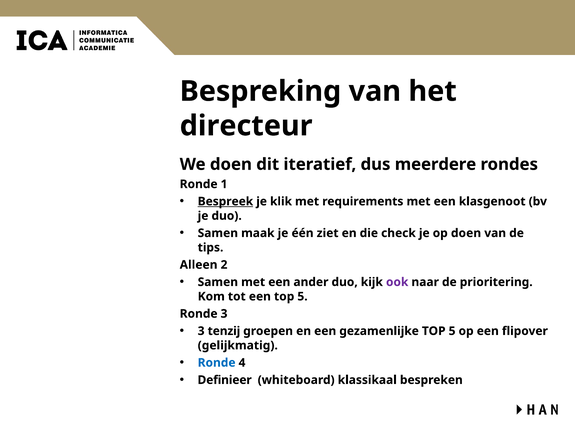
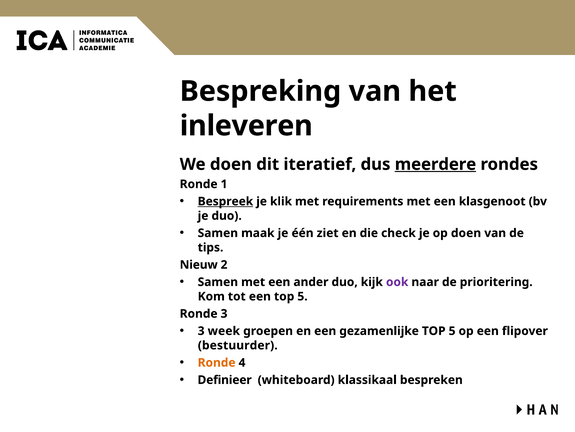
directeur: directeur -> inleveren (246, 126)
meerdere underline: none -> present (436, 164)
Alleen: Alleen -> Nieuw (199, 264)
tenzij: tenzij -> week (224, 330)
gelijkmatig: gelijkmatig -> bestuurder (238, 345)
Ronde colour: blue -> orange (217, 362)
